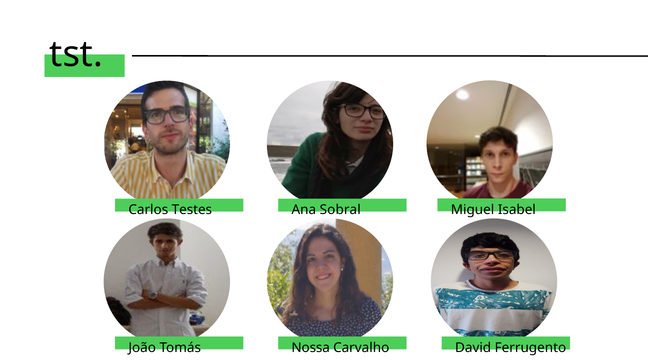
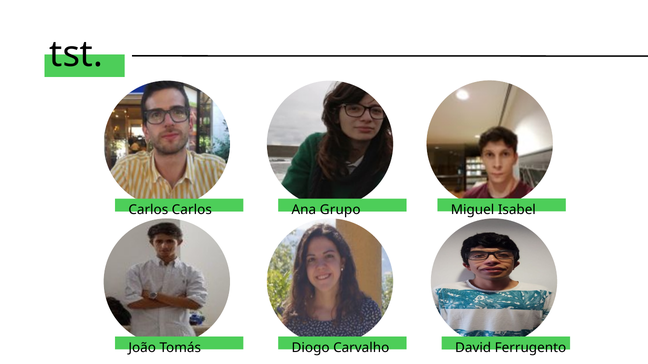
Carlos Testes: Testes -> Carlos (192, 210)
Sobral: Sobral -> Grupo (340, 210)
Nossa: Nossa -> Diogo (311, 348)
